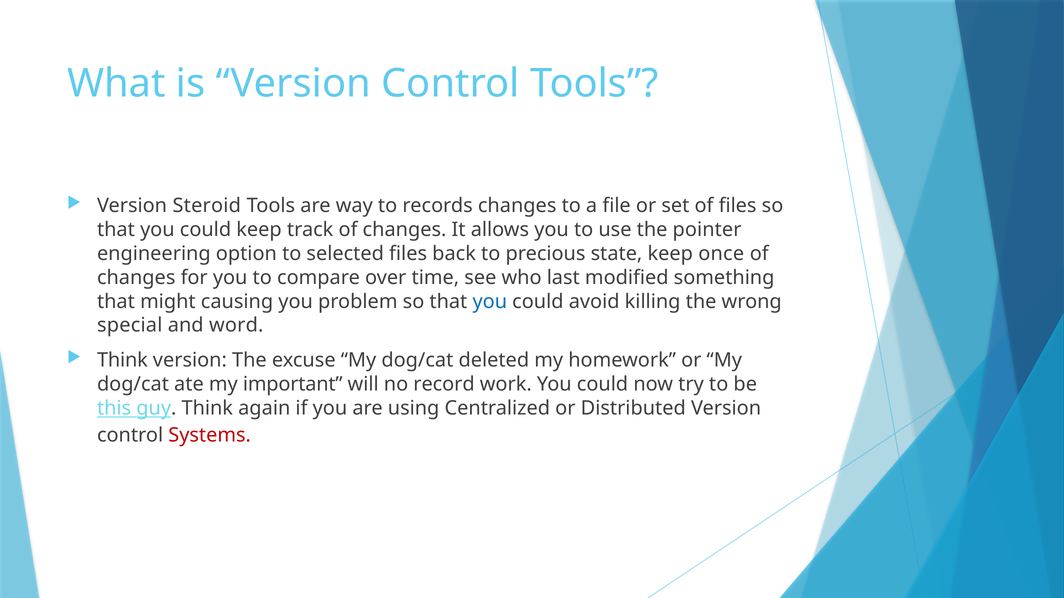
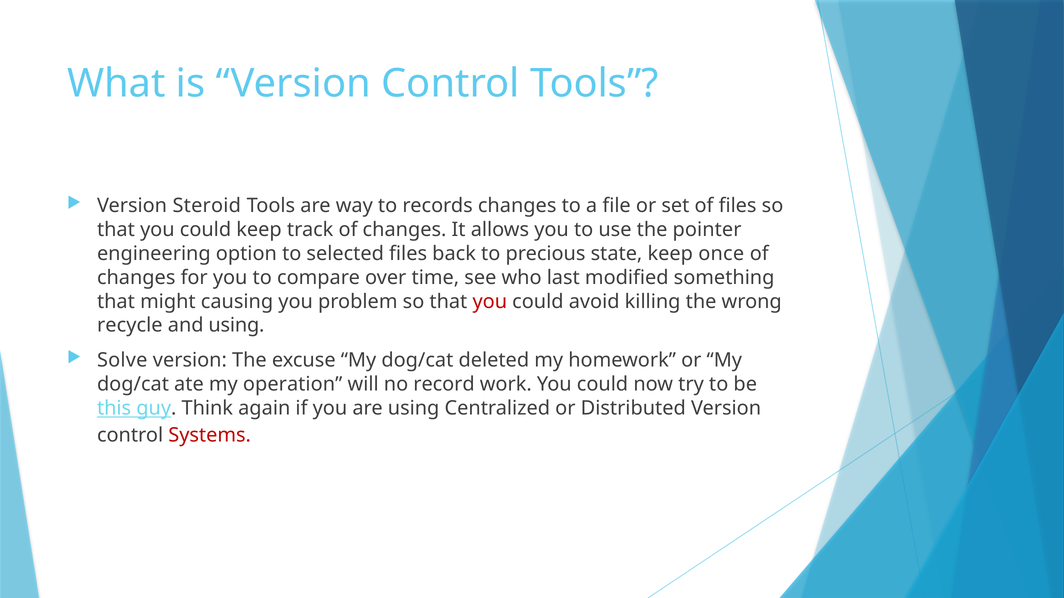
you colour: blue -> red (490, 302)
special: special -> recycle (130, 326)
and word: word -> using (236, 326)
Think: Think -> Solve (122, 361)
important: important -> operation (293, 385)
